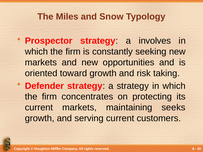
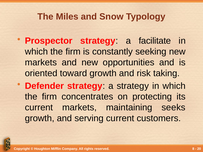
involves: involves -> facilitate (155, 41)
